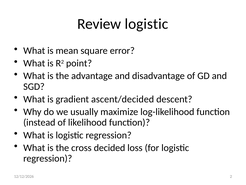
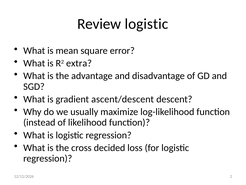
point: point -> extra (79, 63)
ascent/decided: ascent/decided -> ascent/descent (123, 99)
